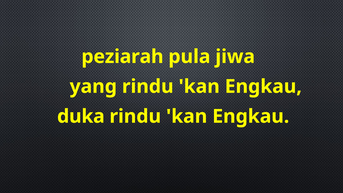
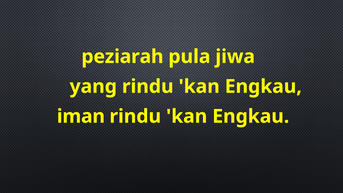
duka: duka -> iman (81, 116)
